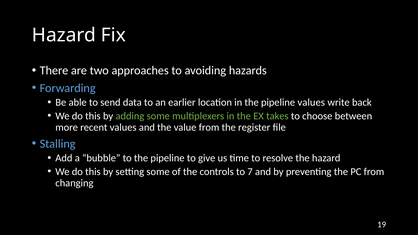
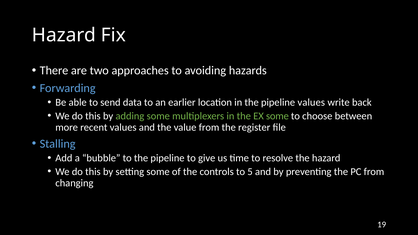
EX takes: takes -> some (277, 116)
7: 7 -> 5 (250, 172)
